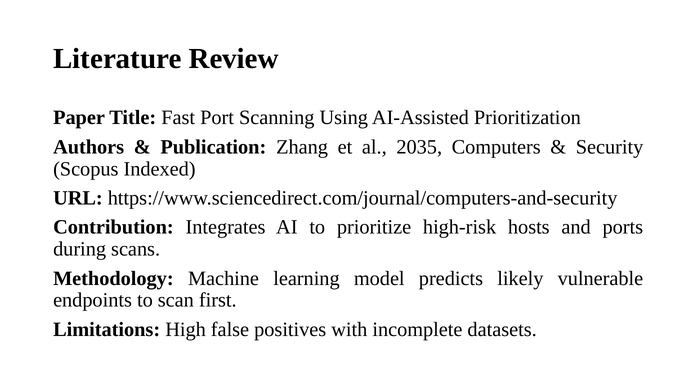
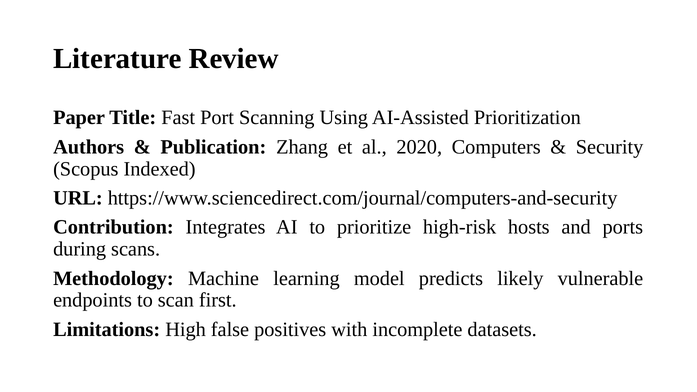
2035: 2035 -> 2020 (419, 147)
